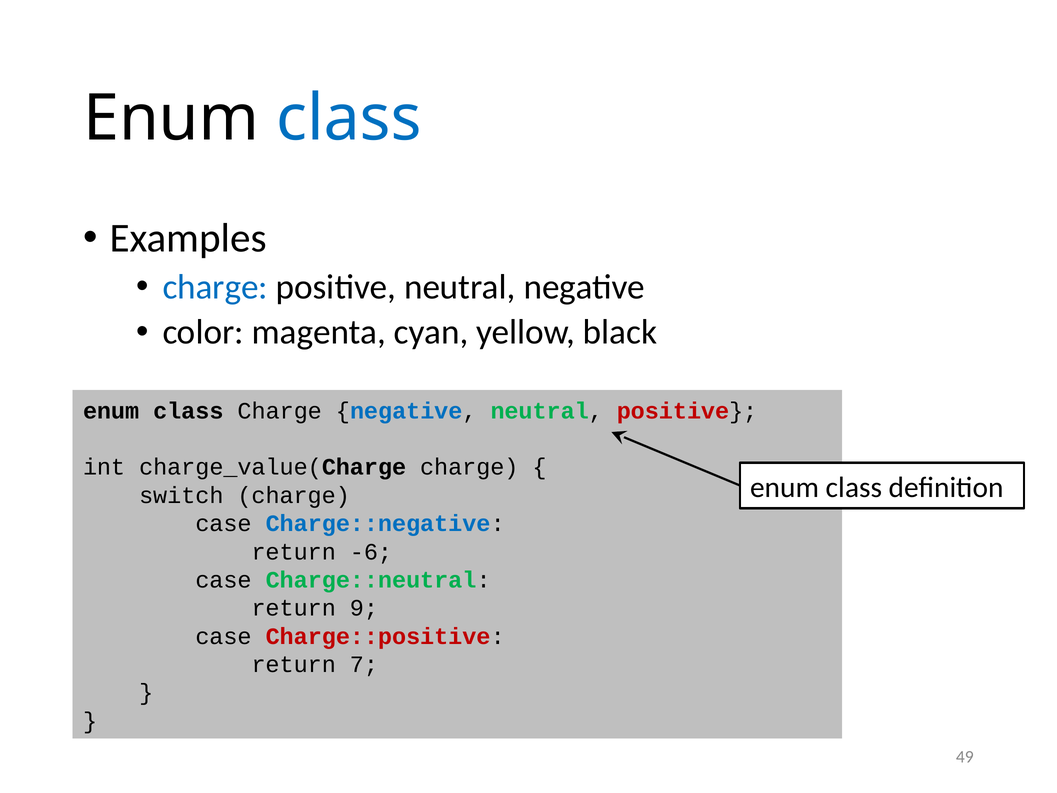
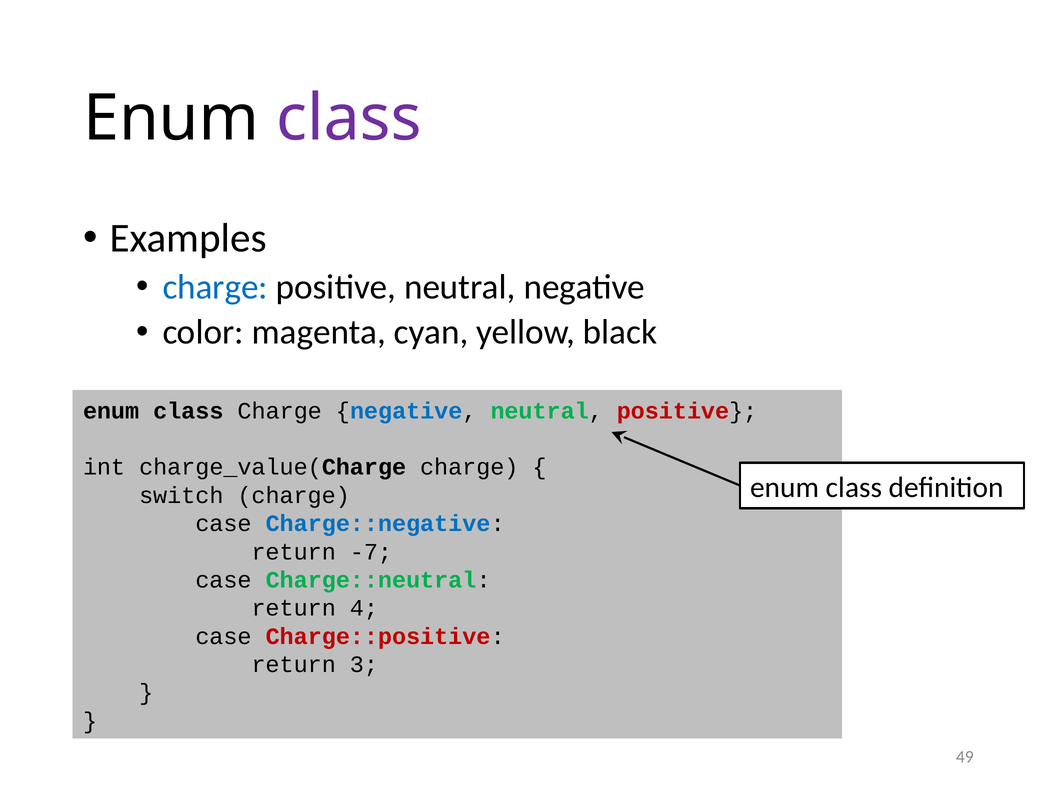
class colour: blue -> purple (349, 118)
-6: -6 -> -7 (371, 552)
9: 9 -> 4 (364, 608)
7: 7 -> 3 (364, 664)
